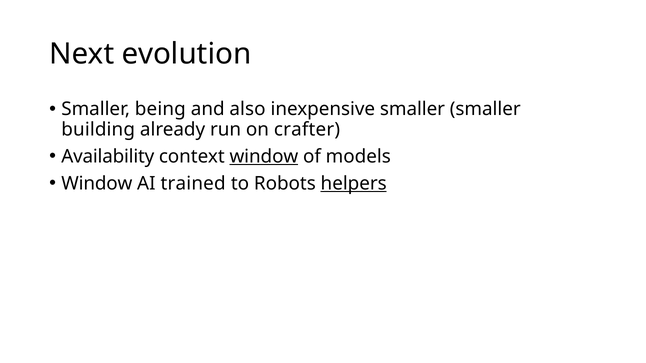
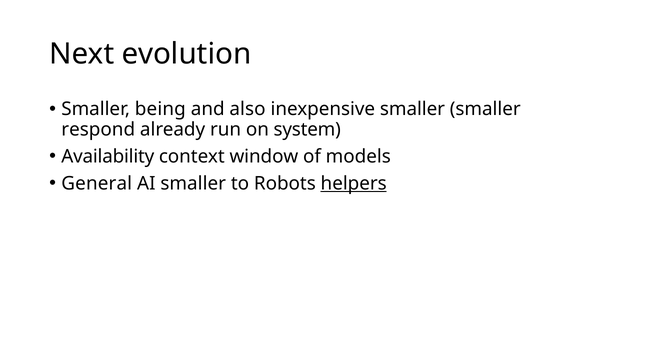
building: building -> respond (98, 129)
crafter: crafter -> system (307, 129)
window underline: present -> none (264, 157)
Window: Window -> General (97, 184)
AI trained: trained -> smaller (193, 184)
